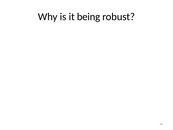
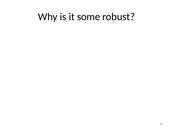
being: being -> some (89, 17)
